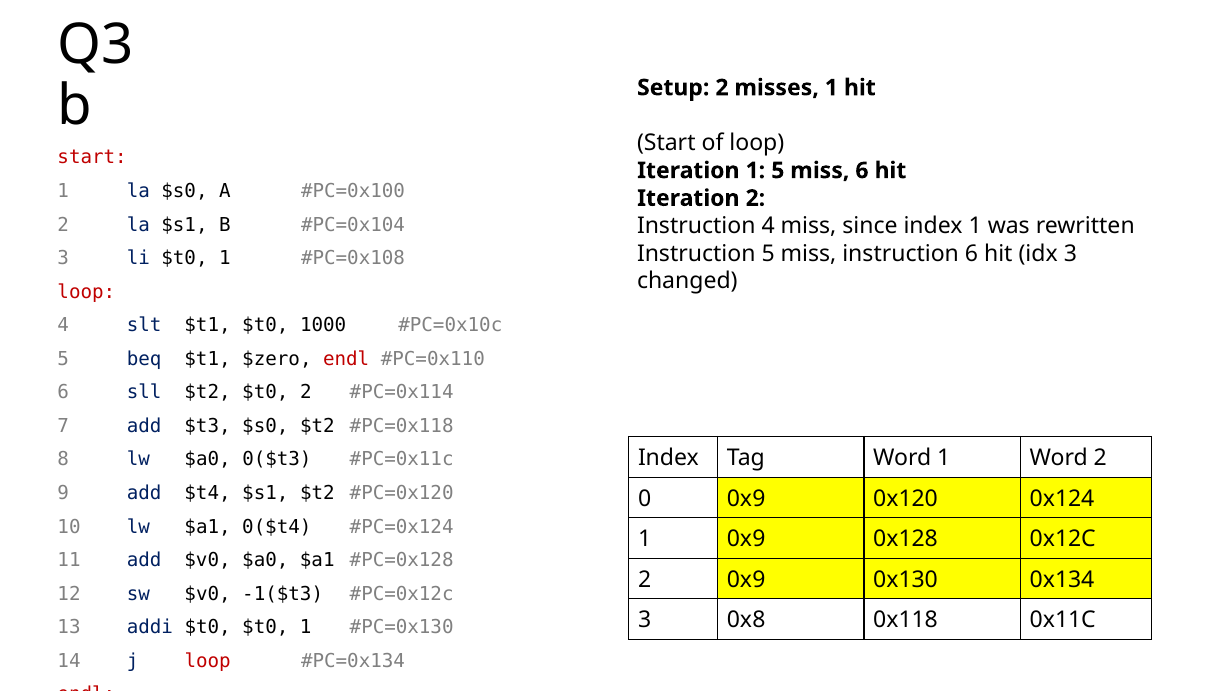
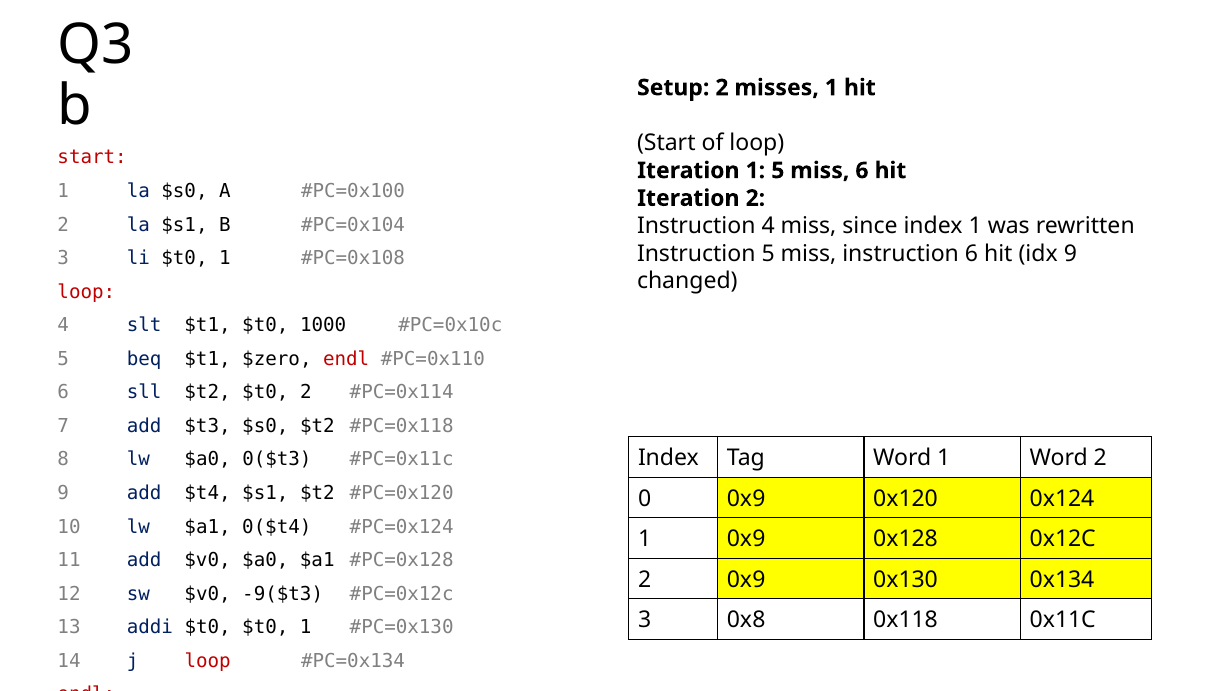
idx 3: 3 -> 9 (1070, 254)
-1($t3: -1($t3 -> -9($t3 (283, 594)
